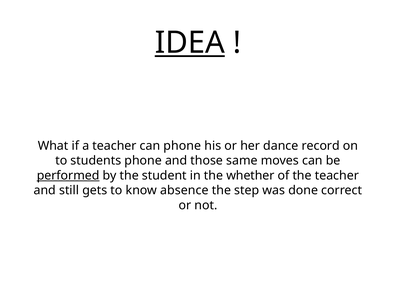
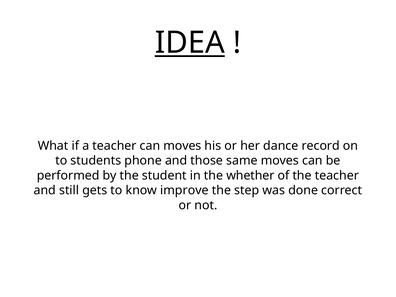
can phone: phone -> moves (182, 146)
performed underline: present -> none (68, 175)
absence: absence -> improve (184, 190)
